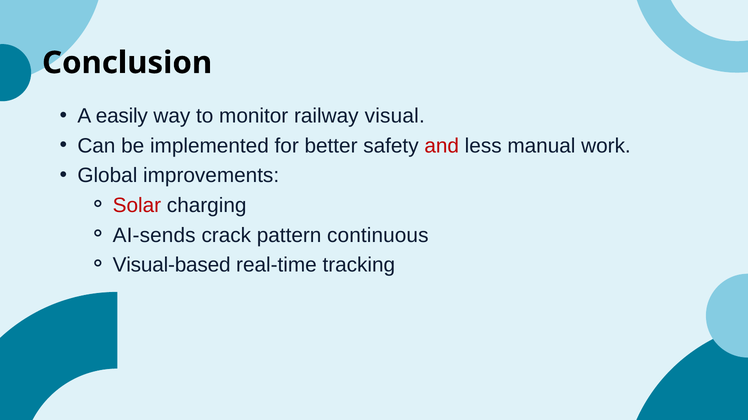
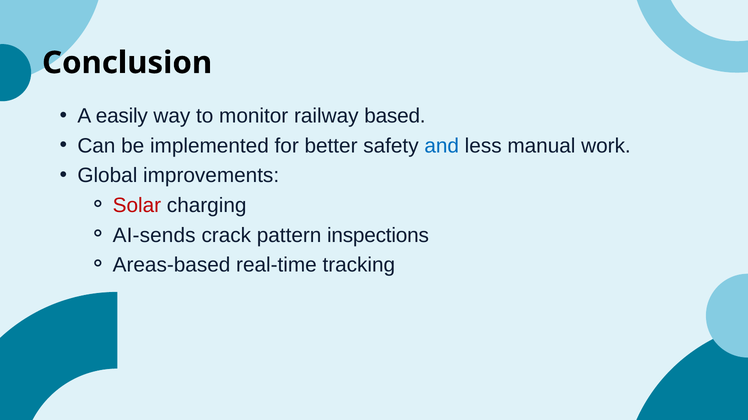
visual: visual -> based (395, 116)
and colour: red -> blue (442, 146)
continuous: continuous -> inspections (378, 236)
Visual-based: Visual-based -> Areas-based (172, 266)
